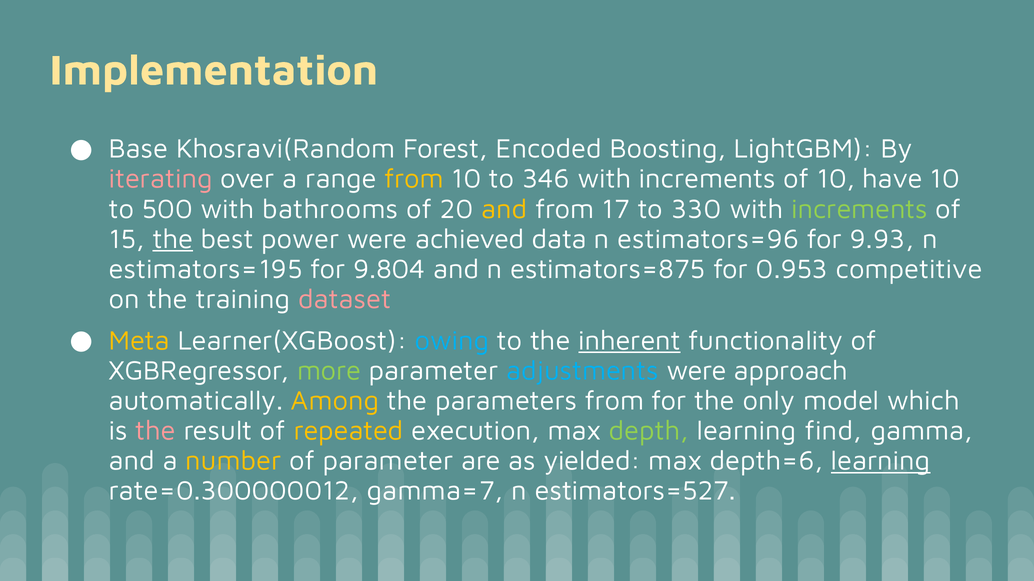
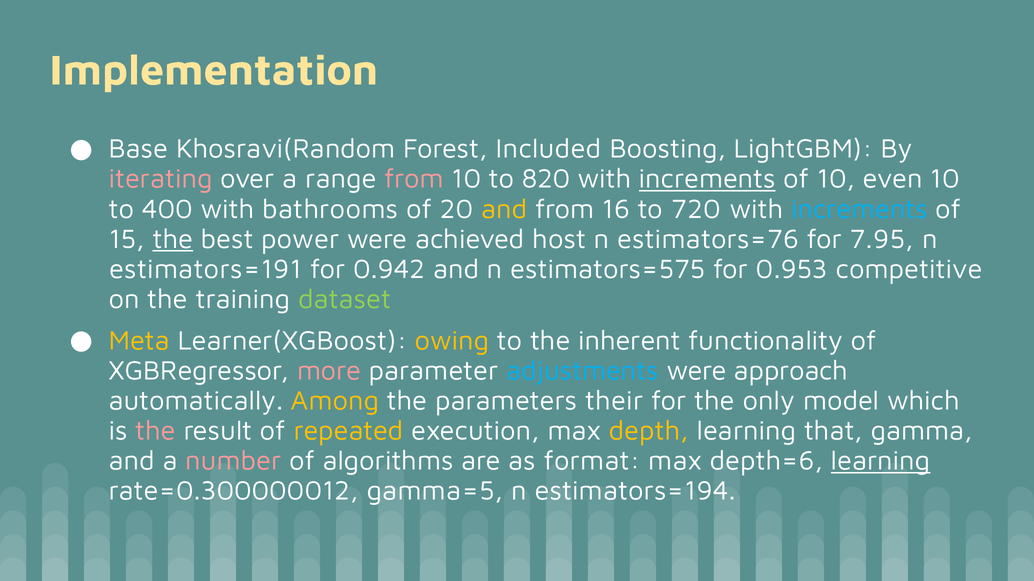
Encoded: Encoded -> Included (549, 149)
from colour: yellow -> pink (414, 179)
346: 346 -> 820 (546, 179)
increments underline: none -> present (707, 179)
have: have -> even (893, 179)
500: 500 -> 400 (167, 209)
17: 17 -> 16 (616, 209)
330: 330 -> 720 (696, 209)
increments colour: light green -> light blue (859, 209)
data: data -> host (559, 239)
estimators=96: estimators=96 -> estimators=76 (708, 239)
9.93: 9.93 -> 7.95 (882, 239)
estimators=195: estimators=195 -> estimators=191 (206, 269)
9.804: 9.804 -> 0.942 (389, 269)
estimators=875: estimators=875 -> estimators=575 (608, 269)
dataset colour: pink -> light green (345, 300)
owing colour: light blue -> yellow (452, 341)
inherent underline: present -> none (629, 341)
more colour: light green -> pink (329, 371)
parameters from: from -> their (614, 401)
depth colour: light green -> yellow (649, 431)
find: find -> that (833, 431)
number colour: yellow -> pink (233, 461)
of parameter: parameter -> algorithms (388, 461)
yielded: yielded -> format (592, 461)
gamma=7: gamma=7 -> gamma=5 (435, 492)
estimators=527: estimators=527 -> estimators=194 (635, 492)
